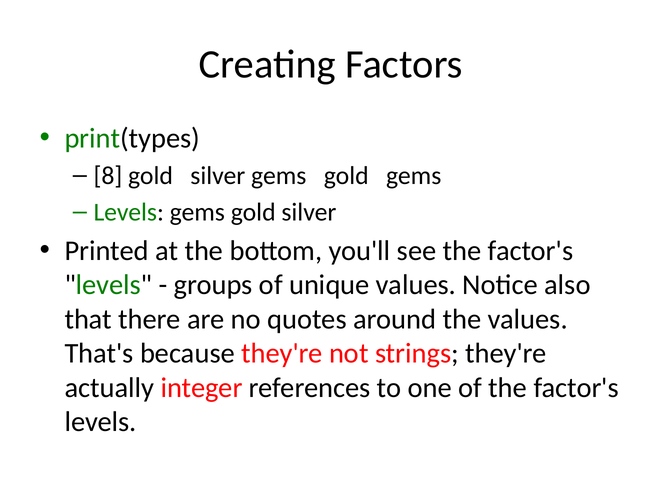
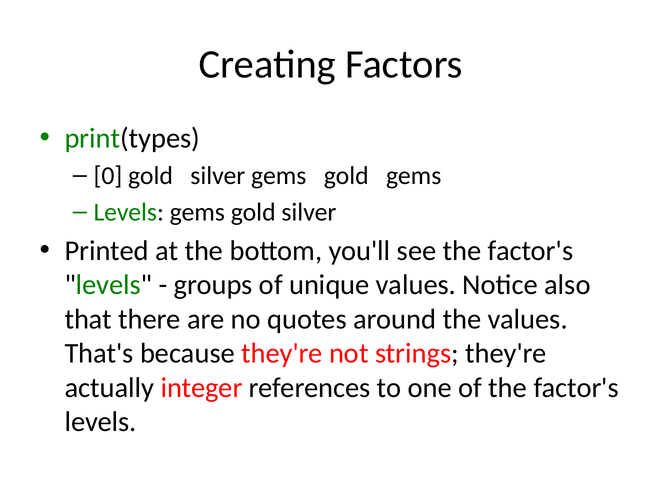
8: 8 -> 0 (108, 176)
